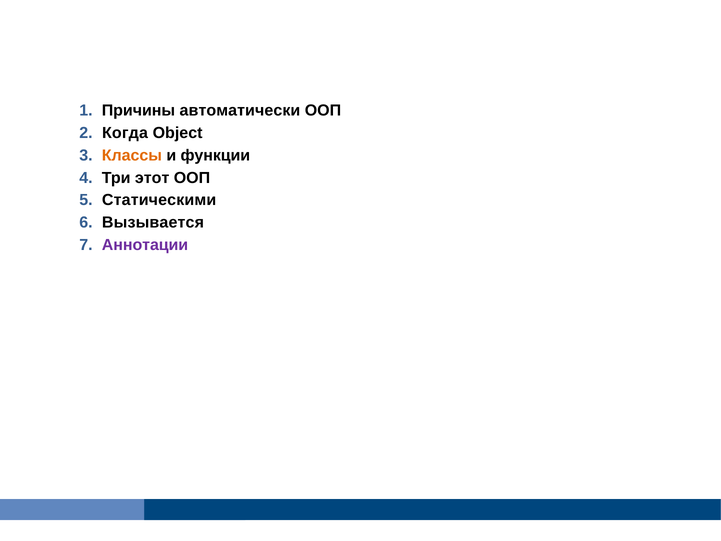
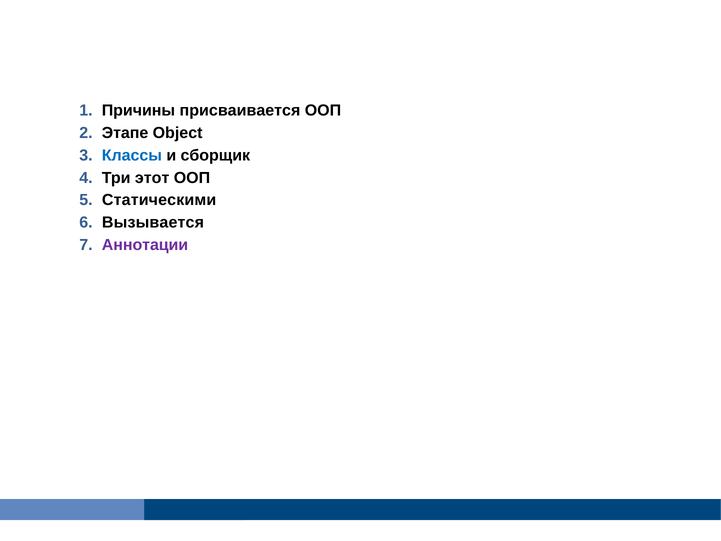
автоматически: автоматически -> присваивается (240, 110)
Когда: Когда -> Этапе (125, 133)
Классы colour: orange -> blue (132, 155)
функции: функции -> сборщик (215, 155)
